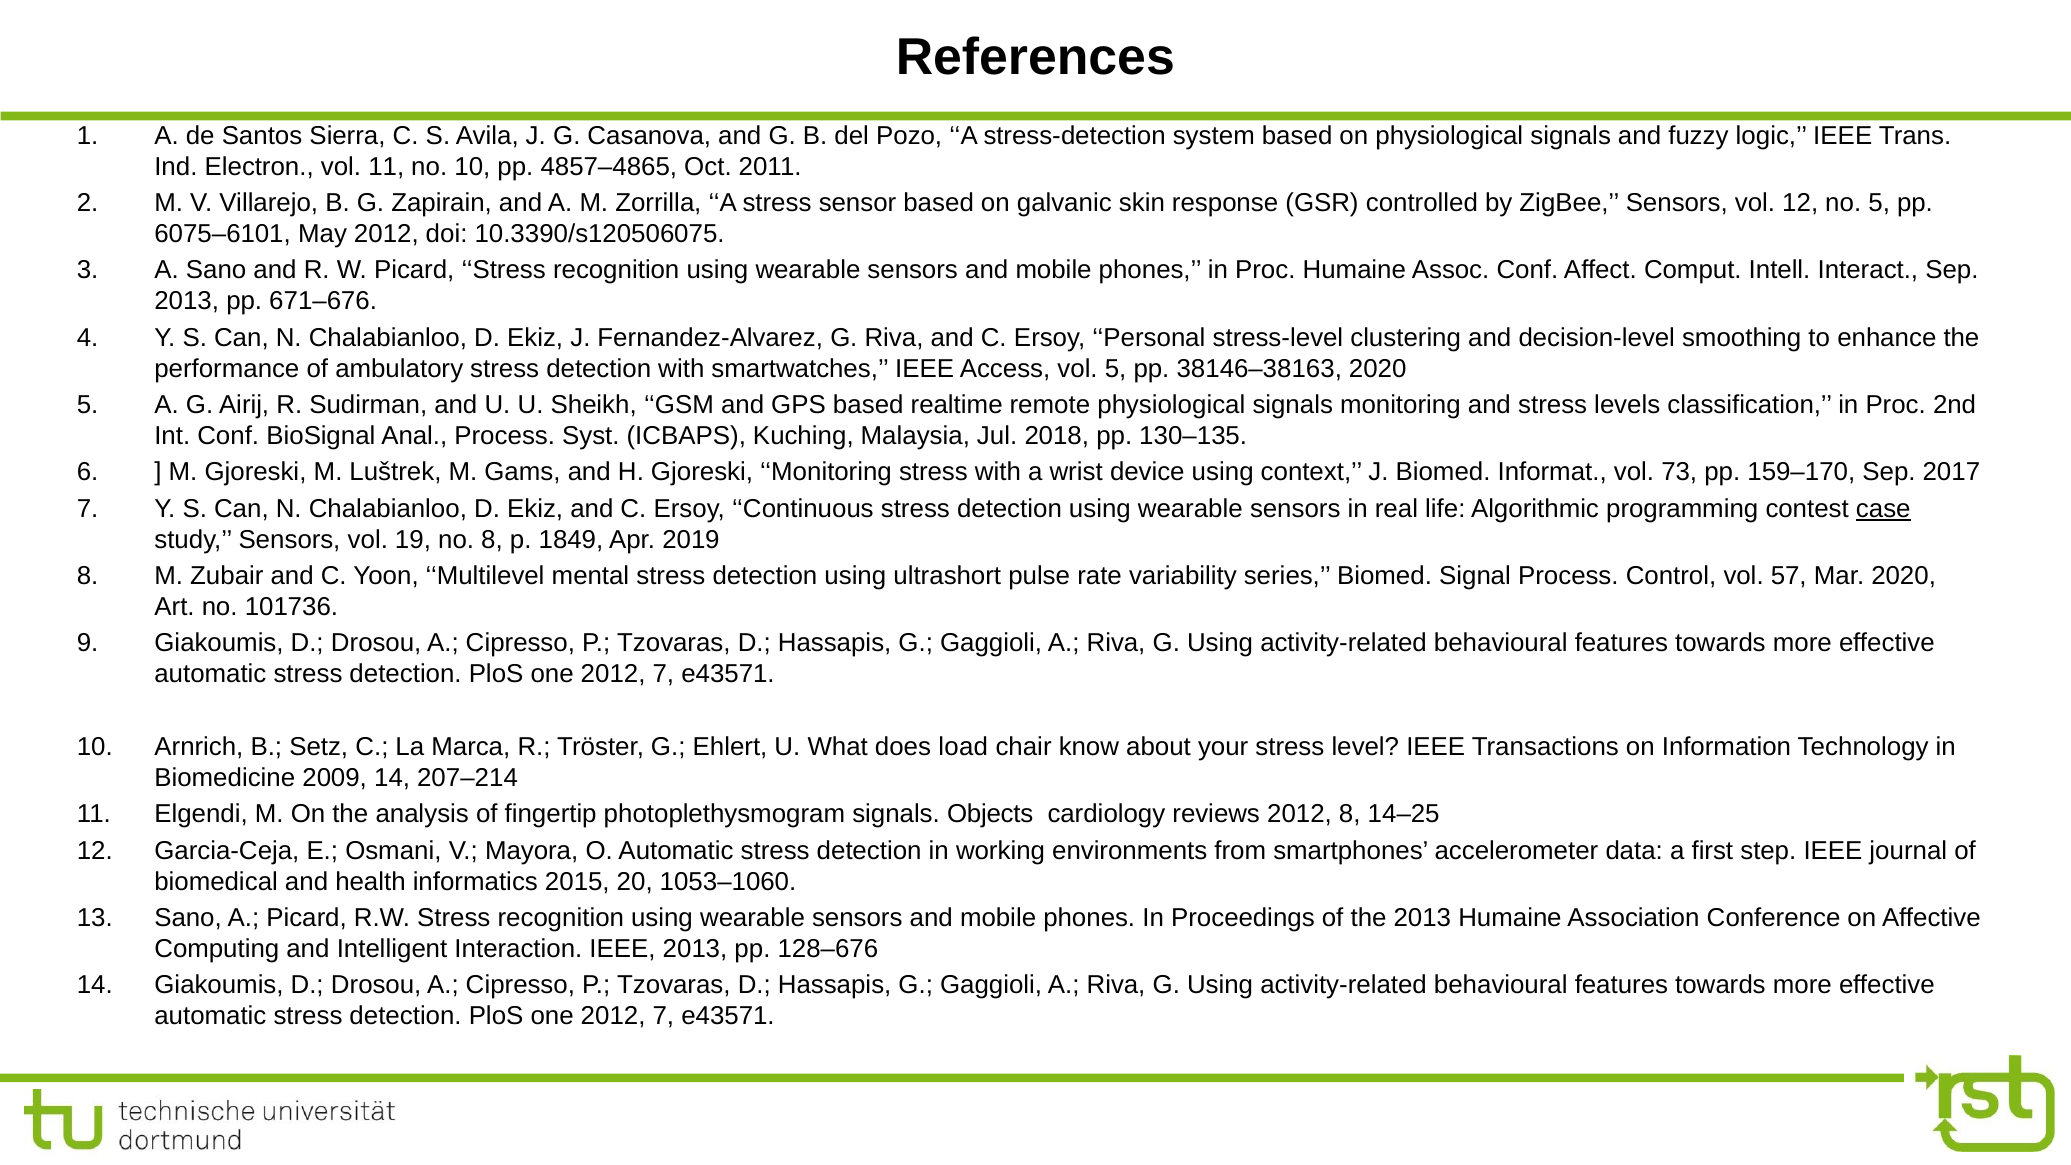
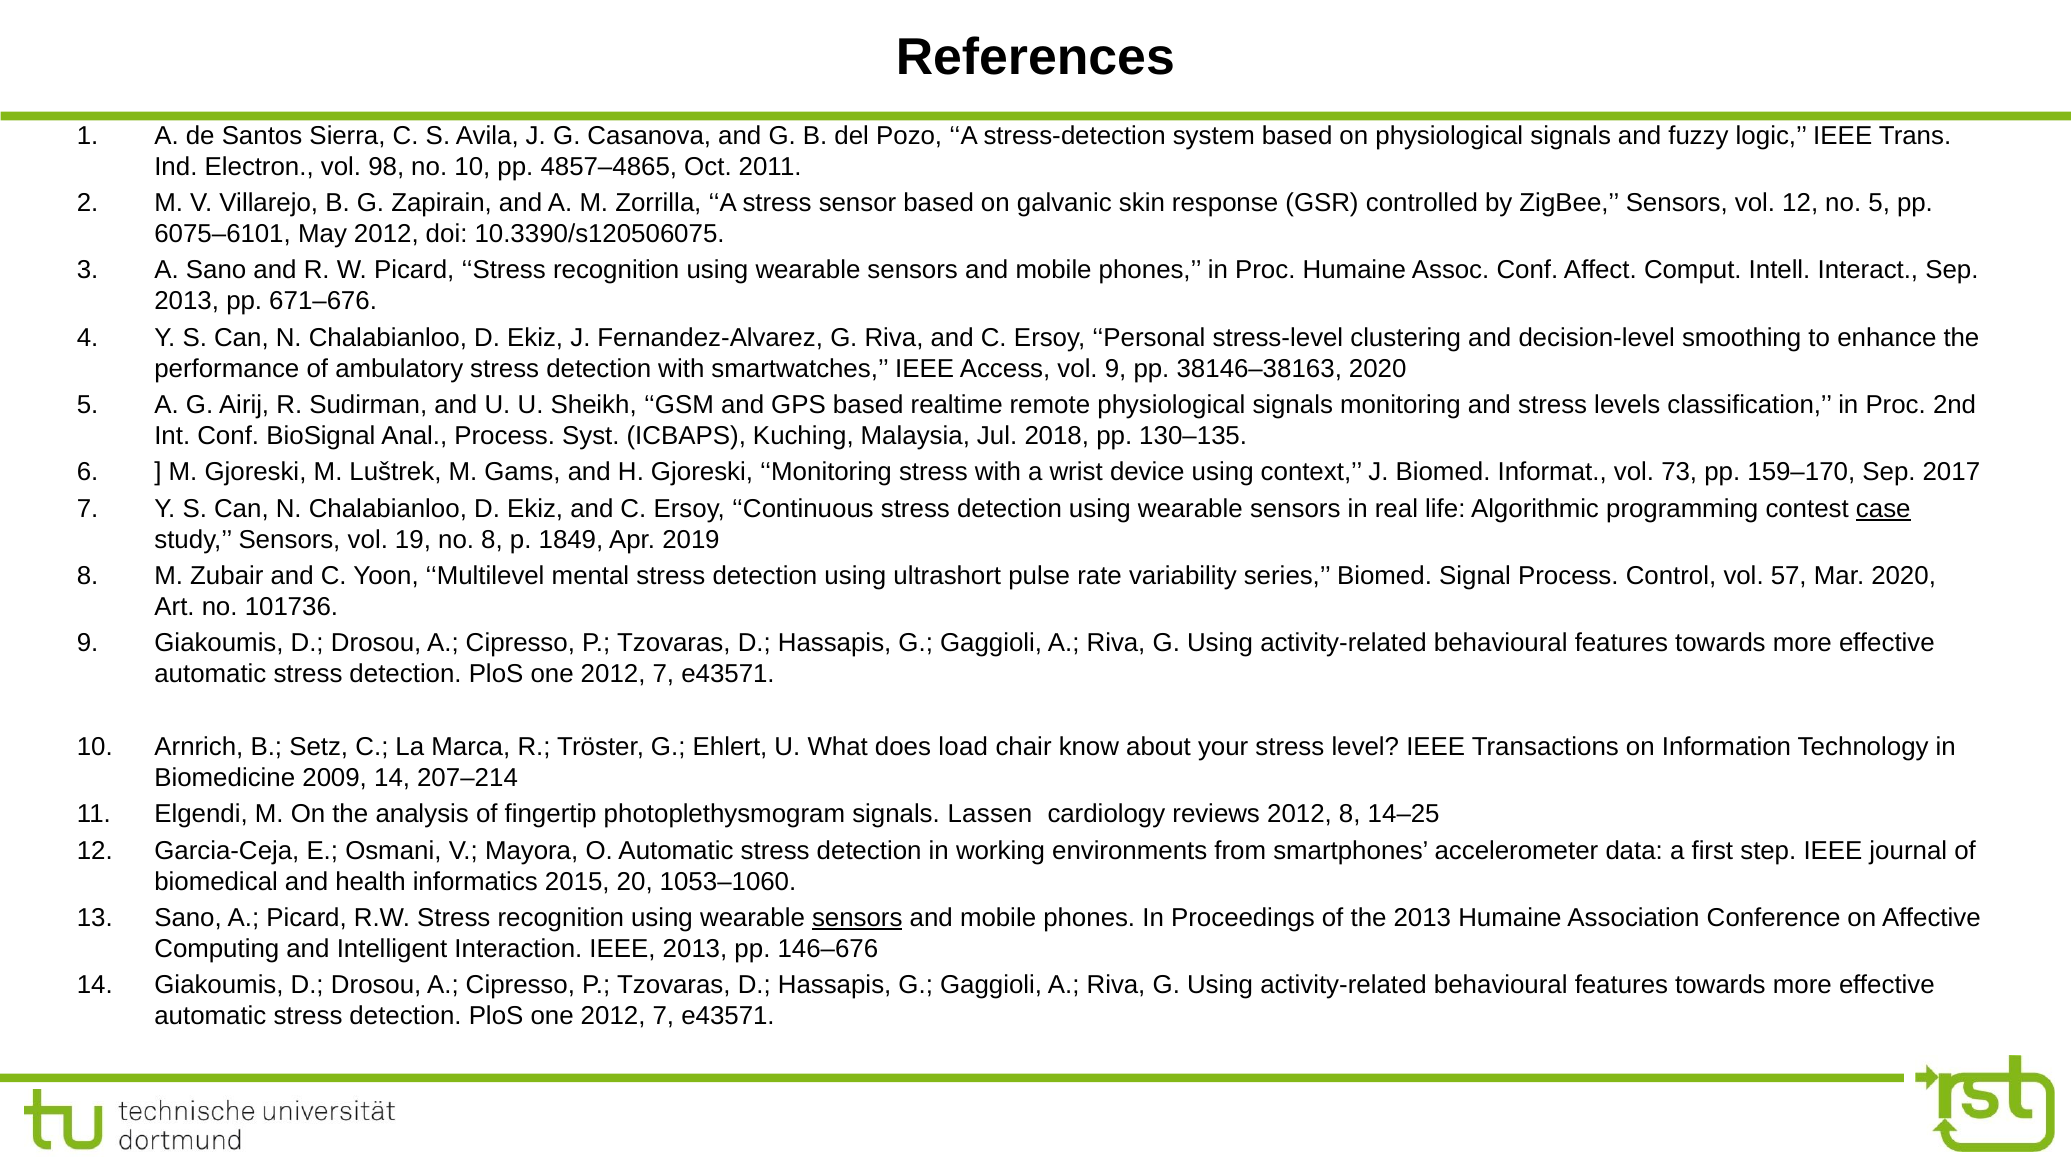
vol 11: 11 -> 98 (386, 167)
vol 5: 5 -> 9 (1116, 369)
Objects: Objects -> Lassen (990, 814)
sensors underline: none -> present (857, 918)
128–676: 128–676 -> 146–676 (828, 949)
